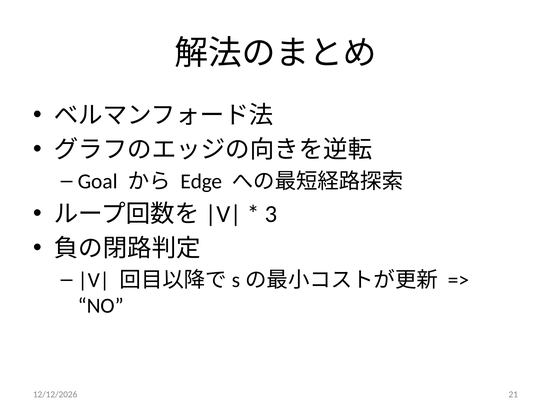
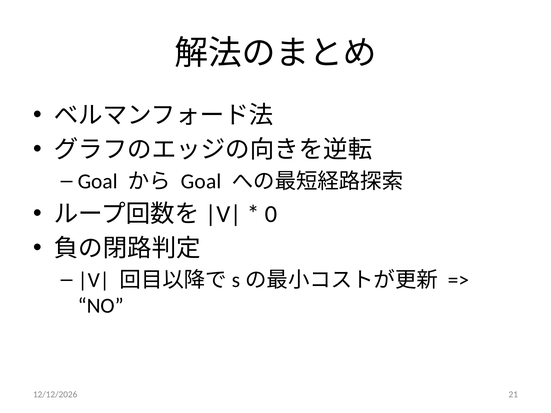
Edge: Edge -> Goal (201, 182)
3: 3 -> 0 (271, 214)
